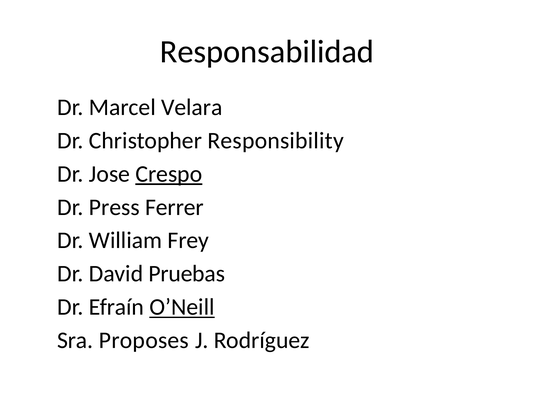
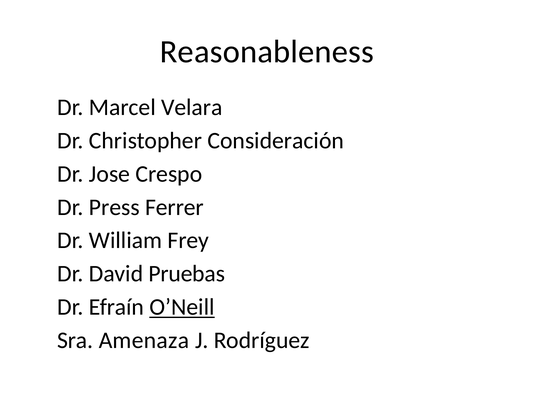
Responsabilidad: Responsabilidad -> Reasonableness (267, 52)
Responsibility: Responsibility -> Consideración (276, 140)
Crespo underline: present -> none (169, 174)
Proposes: Proposes -> Amenaza (144, 340)
